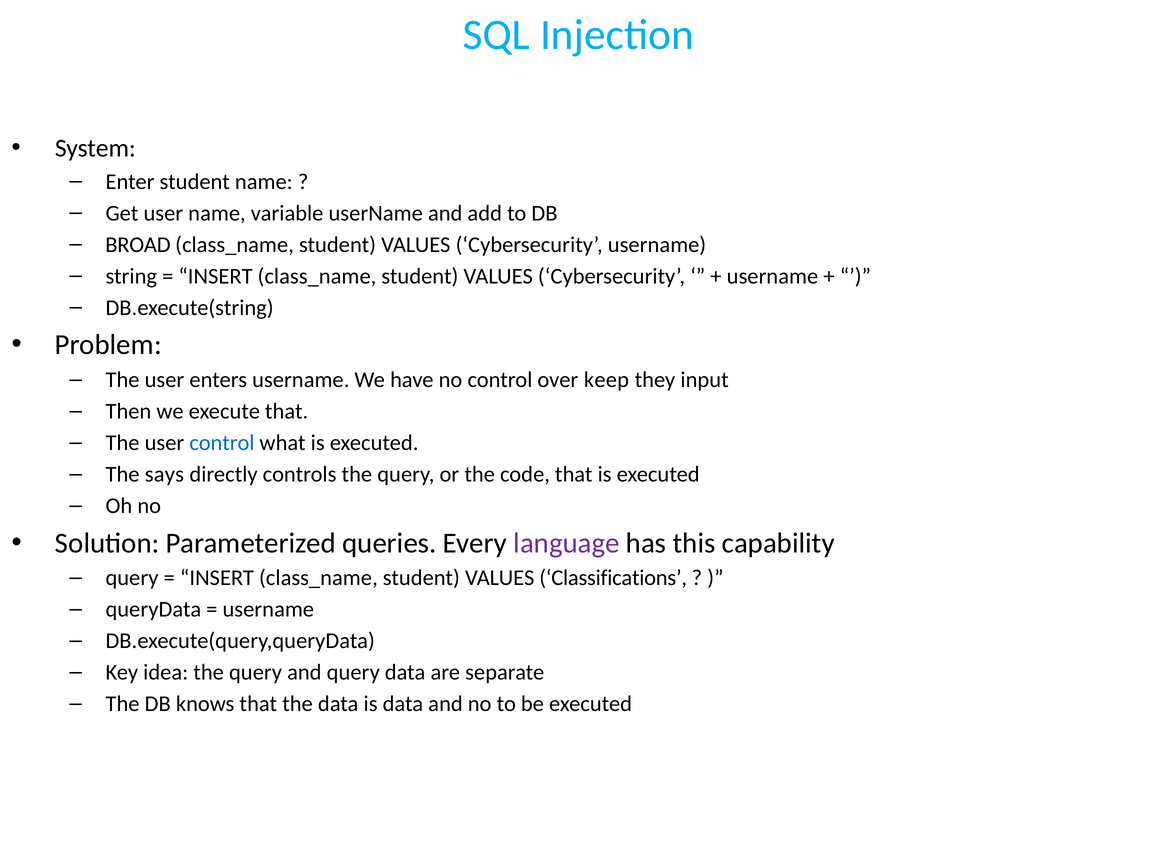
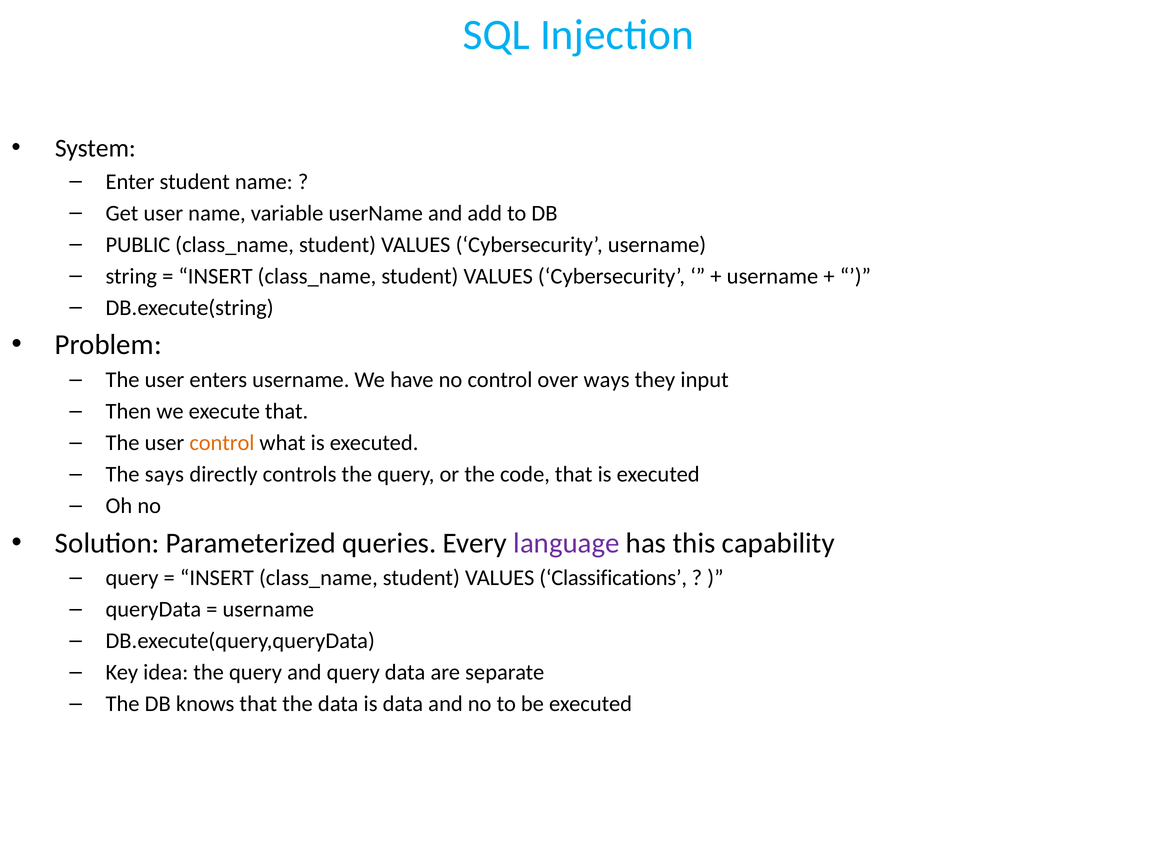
BROAD: BROAD -> PUBLIC (138, 245)
keep: keep -> ways (607, 380)
control colour: blue -> orange (222, 443)
